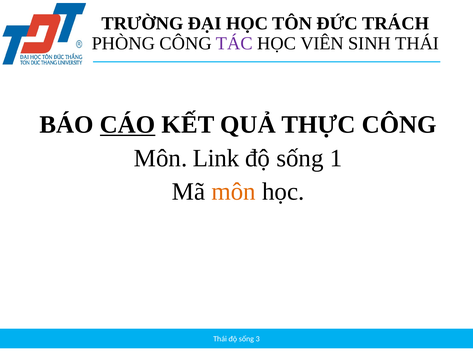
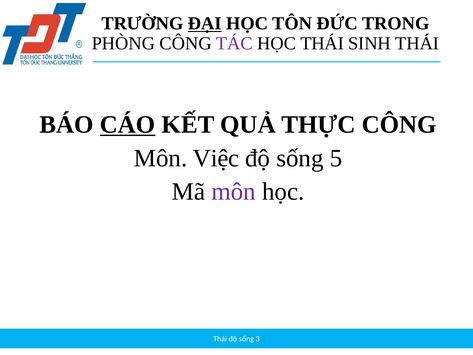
ĐẠI underline: none -> present (205, 24)
TRÁCH: TRÁCH -> TRONG (396, 24)
VIÊN: VIÊN -> THÁI (322, 43)
Link: Link -> Việc (216, 158)
1: 1 -> 5 (336, 158)
môn colour: orange -> purple (234, 192)
